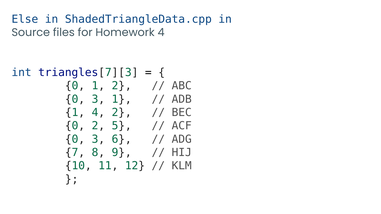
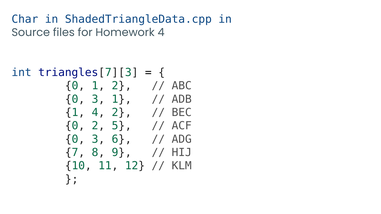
Else: Else -> Char (25, 19)
